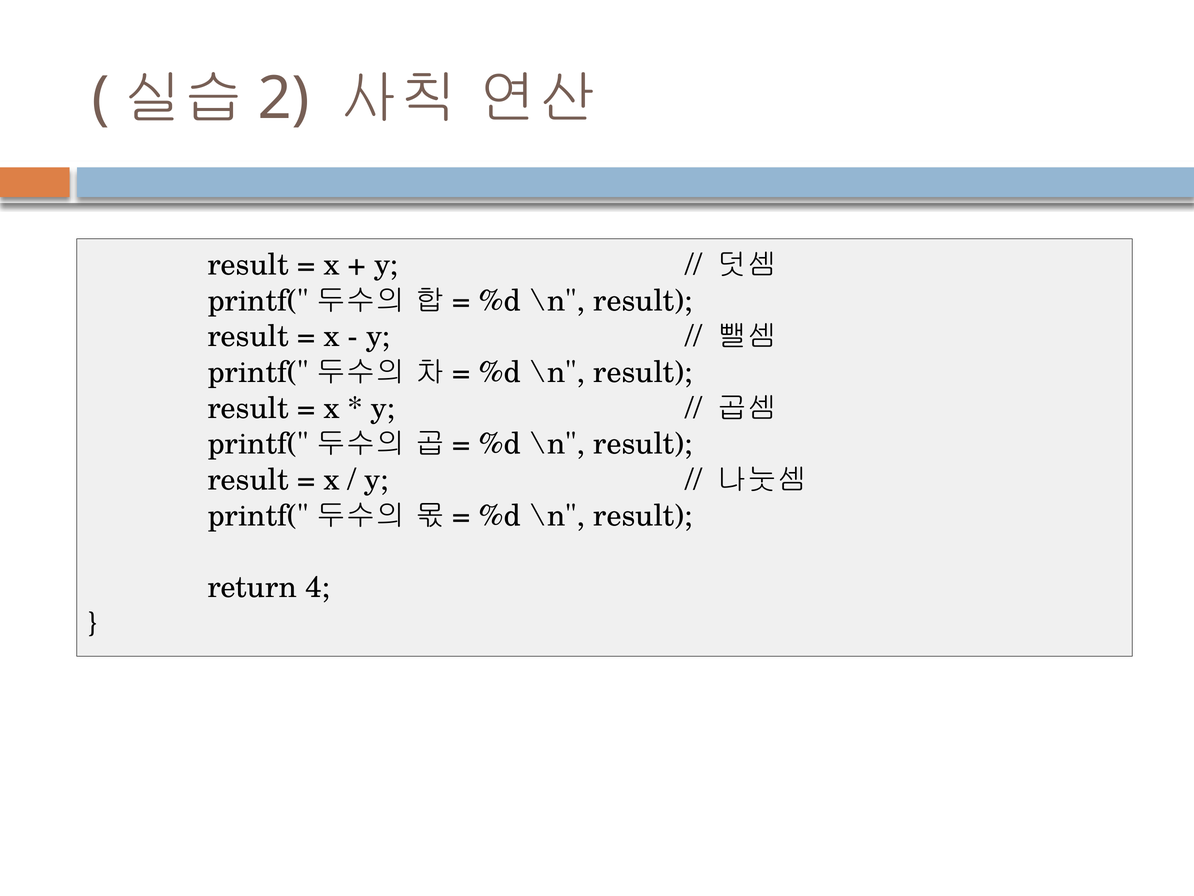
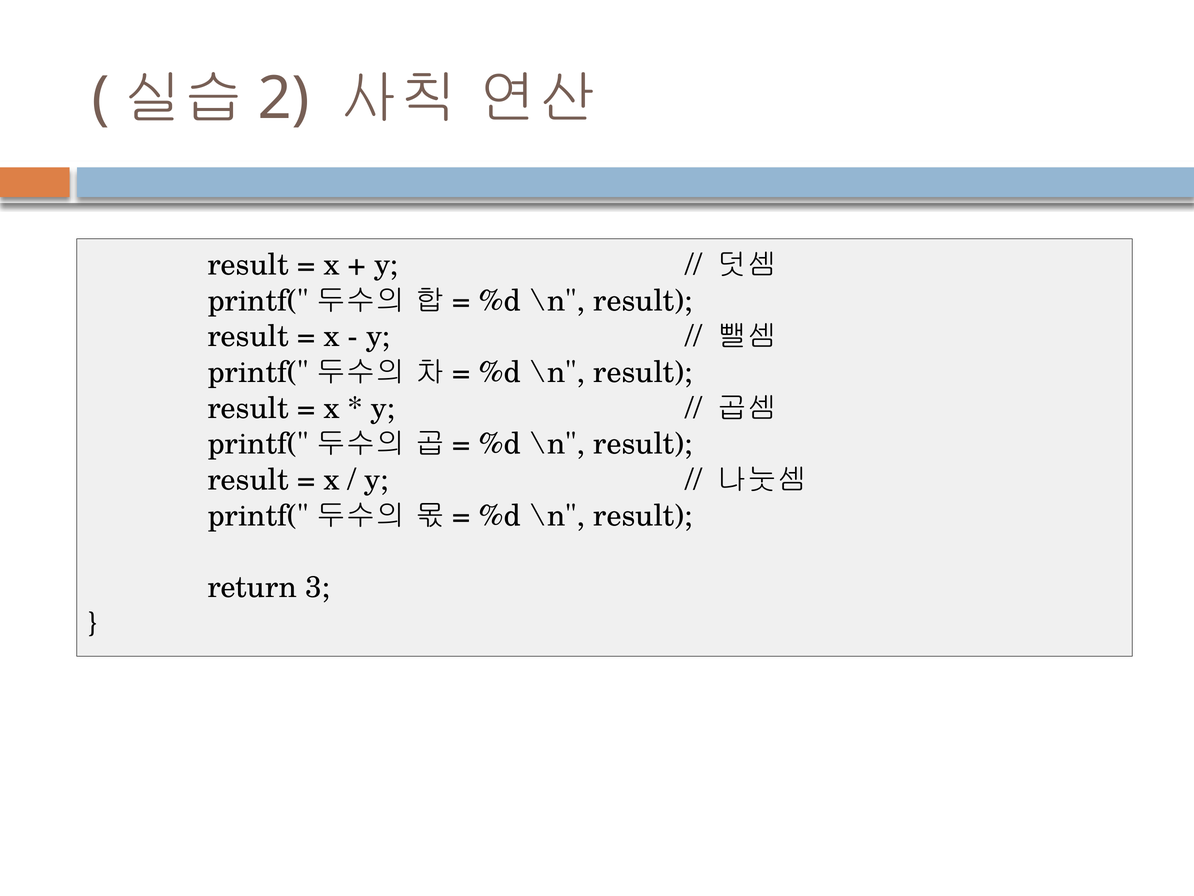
4: 4 -> 3 (318, 587)
